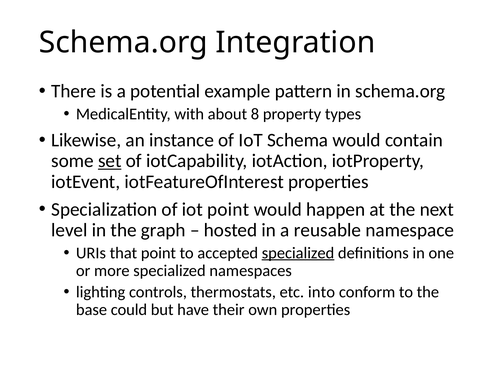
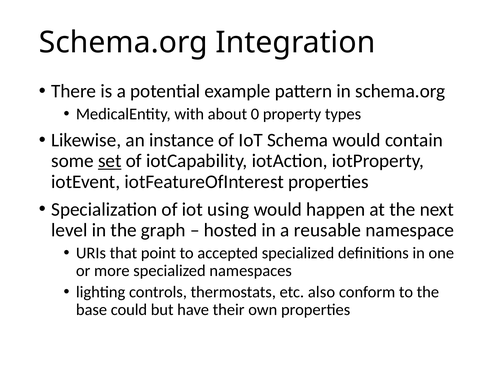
8: 8 -> 0 (255, 114)
iot point: point -> using (228, 209)
specialized underline: present -> none (298, 253)
into: into -> also (321, 292)
